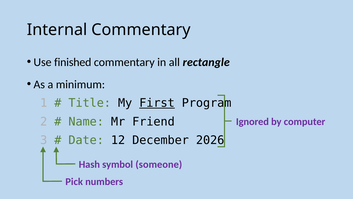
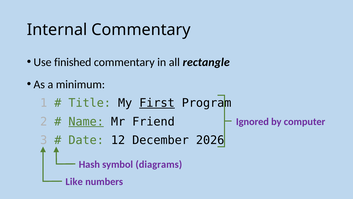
Name underline: none -> present (86, 121)
someone: someone -> diagrams (159, 164)
Pick: Pick -> Like (74, 181)
